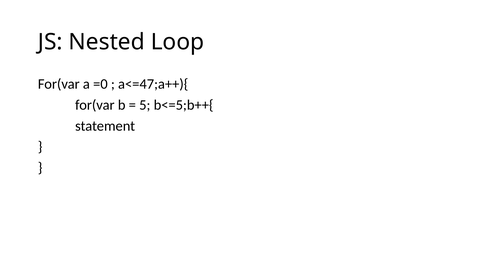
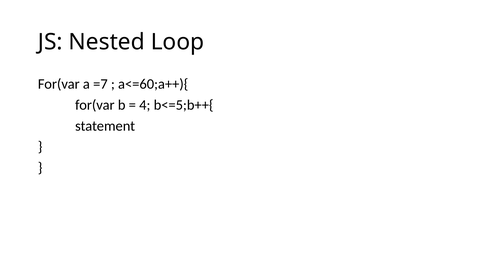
=0: =0 -> =7 (100, 84)
a<=47;a++){: a<=47;a++){ -> a<=60;a++){ (153, 84)
5: 5 -> 4 (145, 105)
